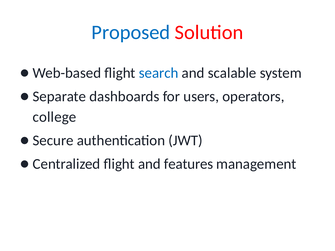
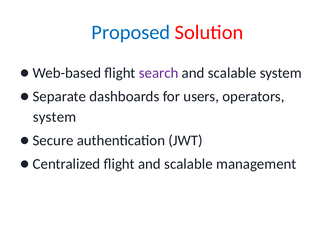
search colour: blue -> purple (159, 73)
college: college -> system (55, 117)
flight and features: features -> scalable (188, 164)
